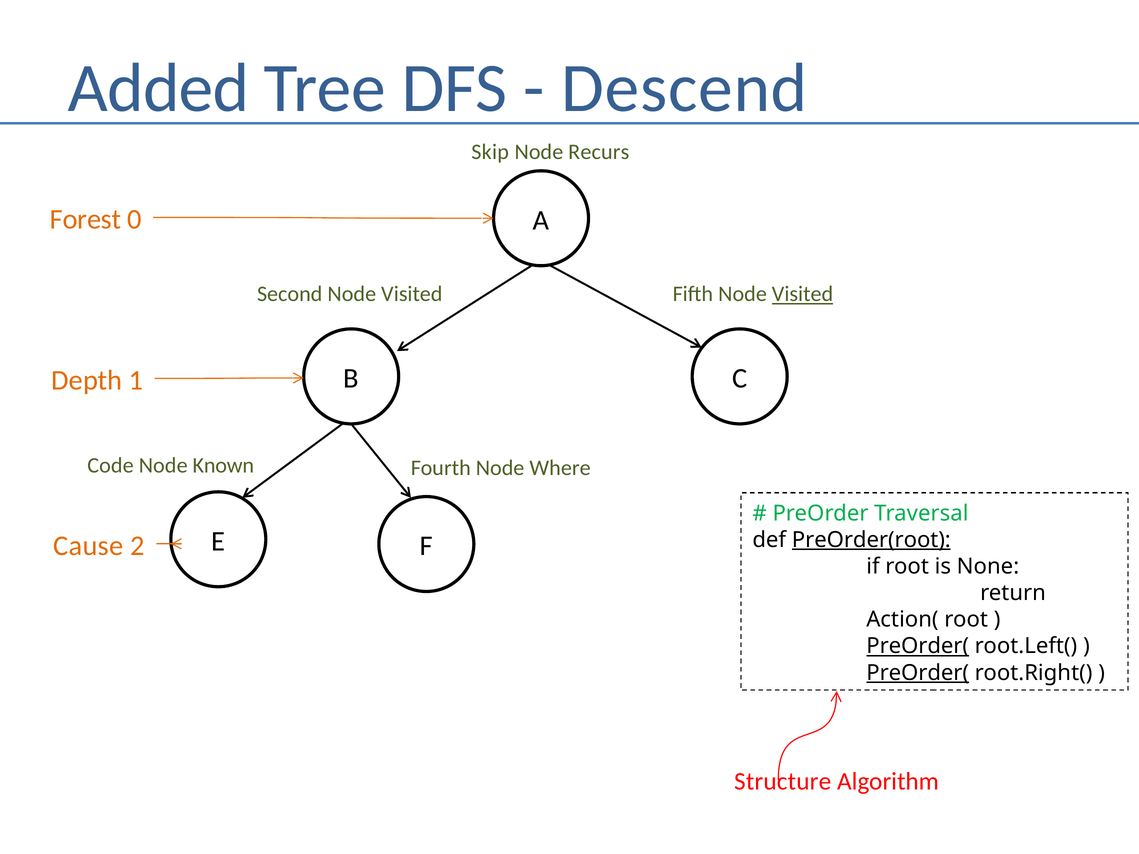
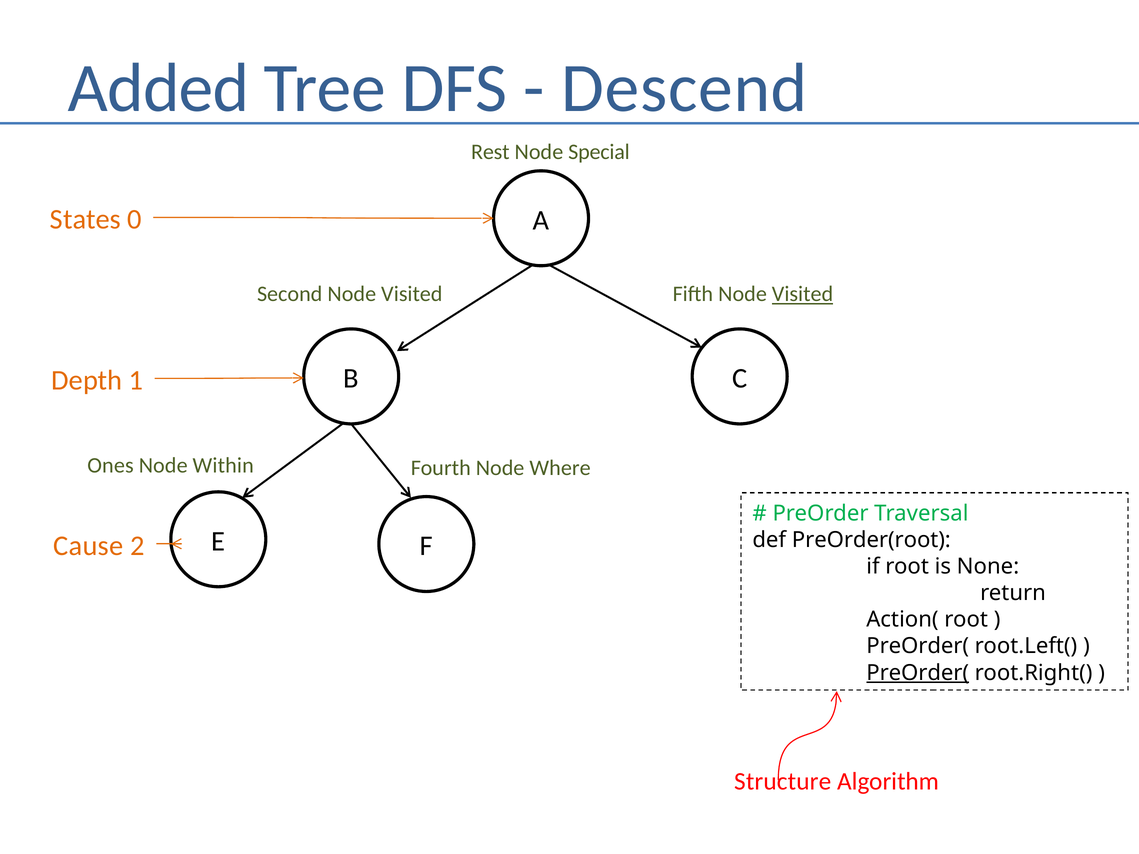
Skip: Skip -> Rest (490, 152)
Recurs: Recurs -> Special (599, 152)
Forest: Forest -> States (85, 219)
Code: Code -> Ones (110, 466)
Known: Known -> Within (223, 466)
PreOrder(root underline: present -> none (871, 540)
PreOrder( underline: present -> none (918, 646)
